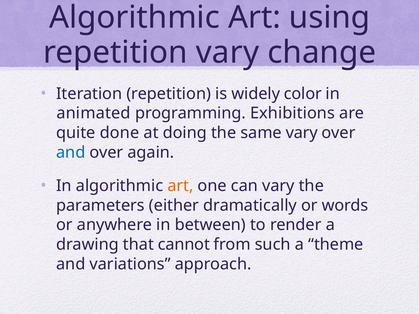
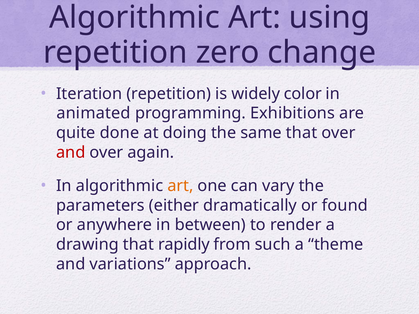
repetition vary: vary -> zero (228, 52)
same vary: vary -> that (302, 133)
and colour: blue -> red (71, 152)
words: words -> found (345, 206)
cannot: cannot -> rapidly (184, 245)
